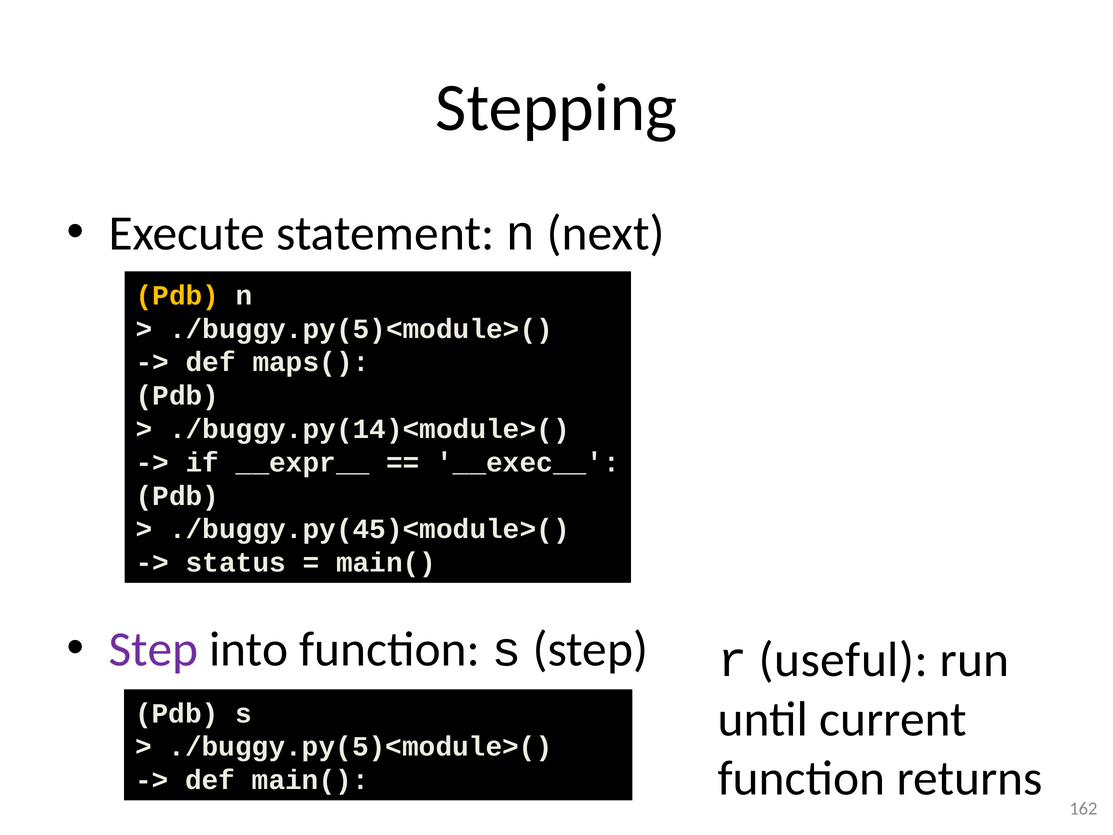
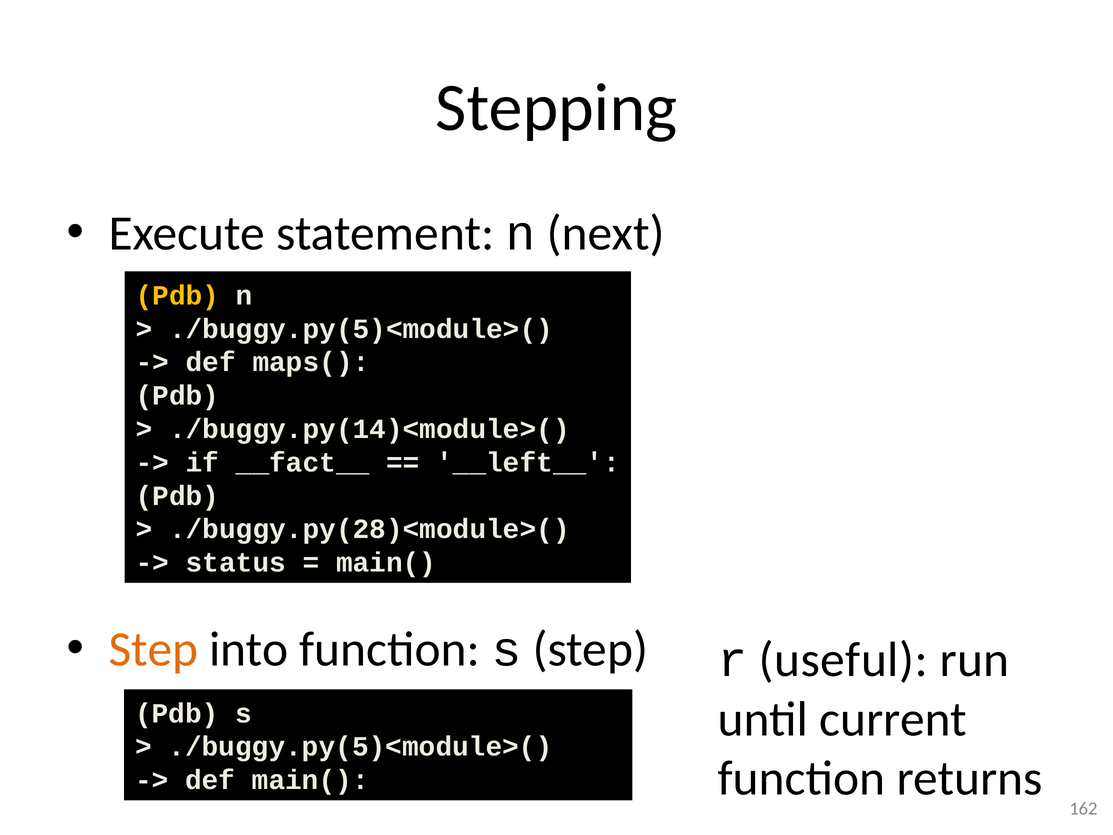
__expr__: __expr__ -> __fact__ (303, 462)
__exec__: __exec__ -> __left__ (528, 462)
./buggy.py(45)<module>(: ./buggy.py(45)<module>( -> ./buggy.py(28)<module>( (369, 529)
Step colour: purple -> orange (153, 649)
